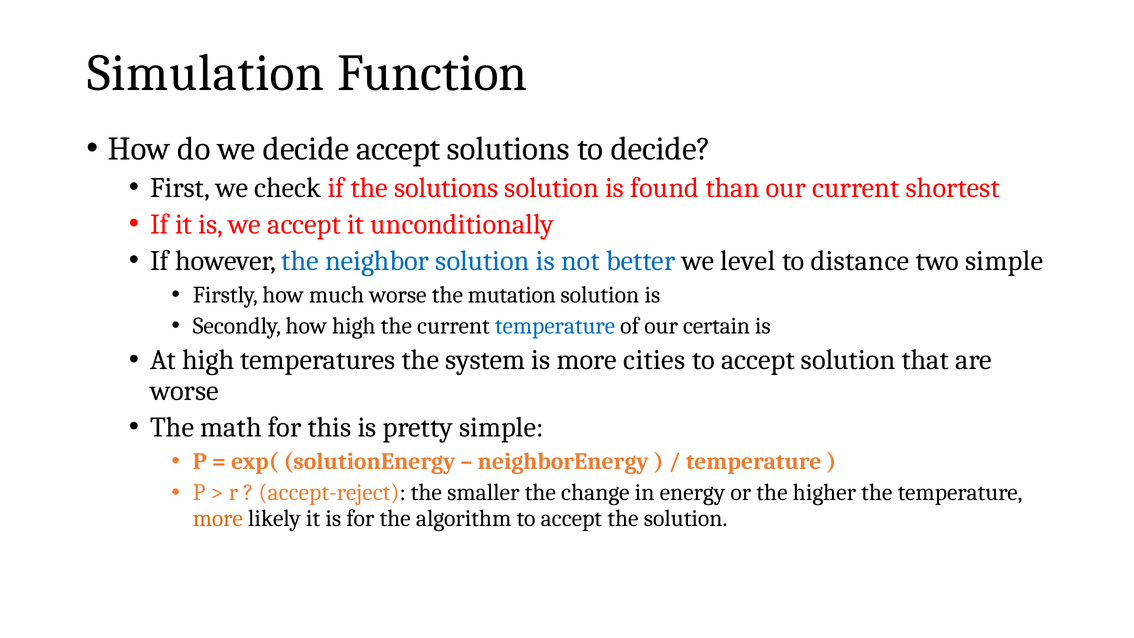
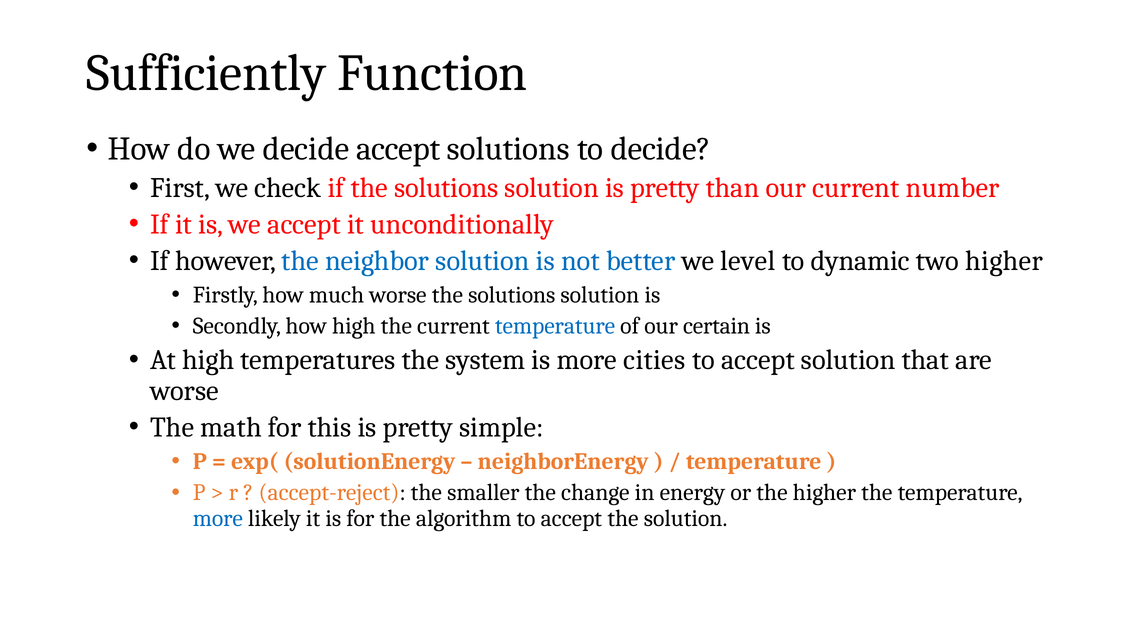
Simulation: Simulation -> Sufficiently (206, 73)
solution is found: found -> pretty (665, 188)
shortest: shortest -> number (953, 188)
distance: distance -> dynamic (860, 261)
two simple: simple -> higher (1004, 261)
worse the mutation: mutation -> solutions (512, 295)
more colour: orange -> blue (218, 518)
